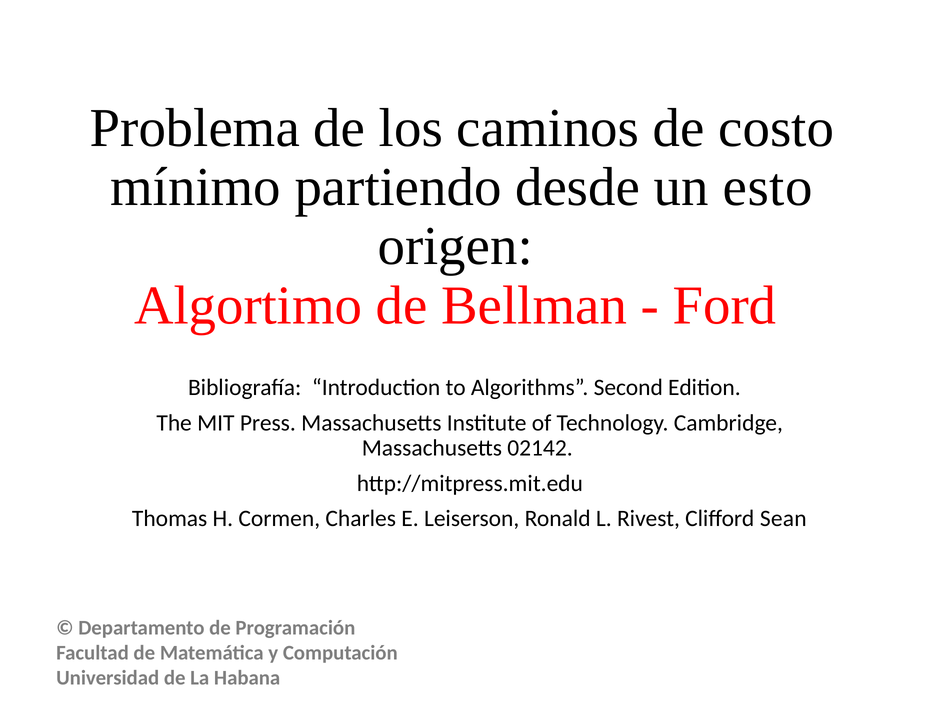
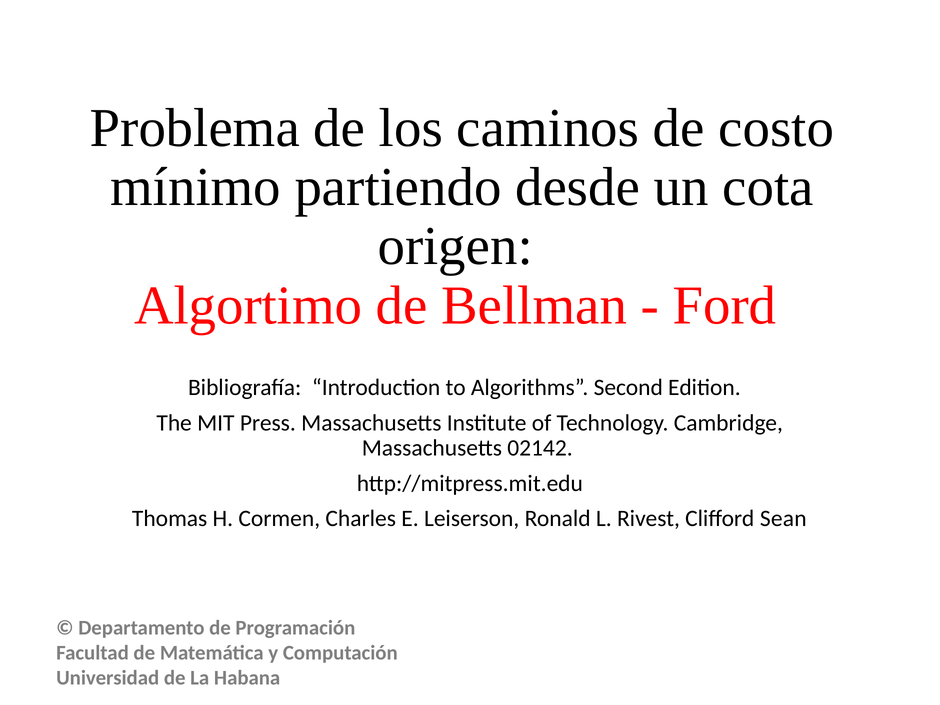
esto: esto -> cota (768, 187)
